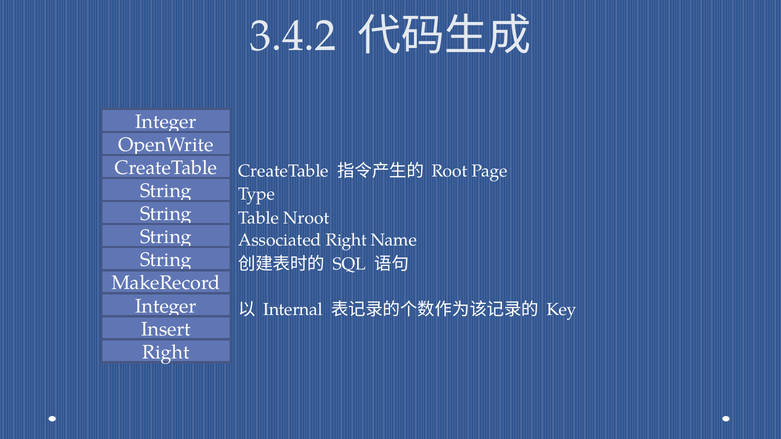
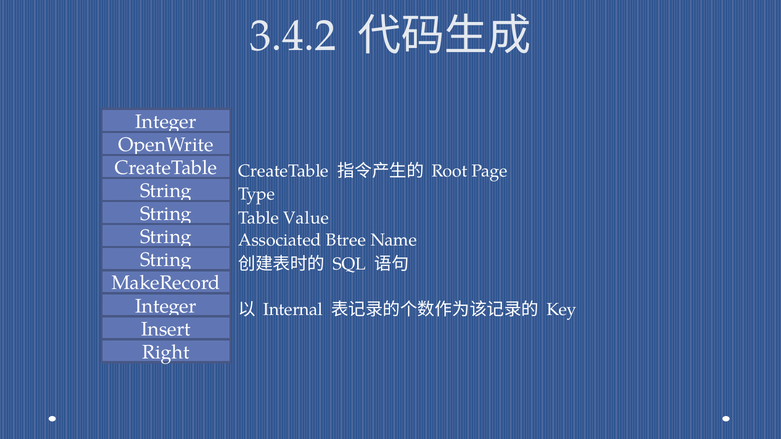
Nroot: Nroot -> Value (306, 218)
Associated Right: Right -> Btree (346, 240)
